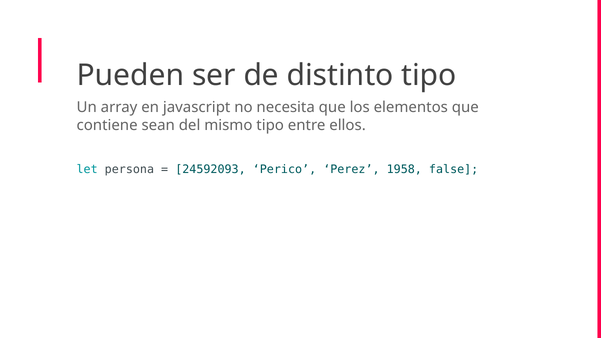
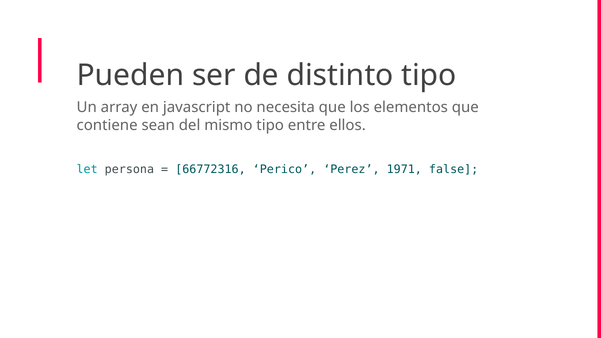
24592093: 24592093 -> 66772316 (210, 169)
1958: 1958 -> 1971 (404, 169)
